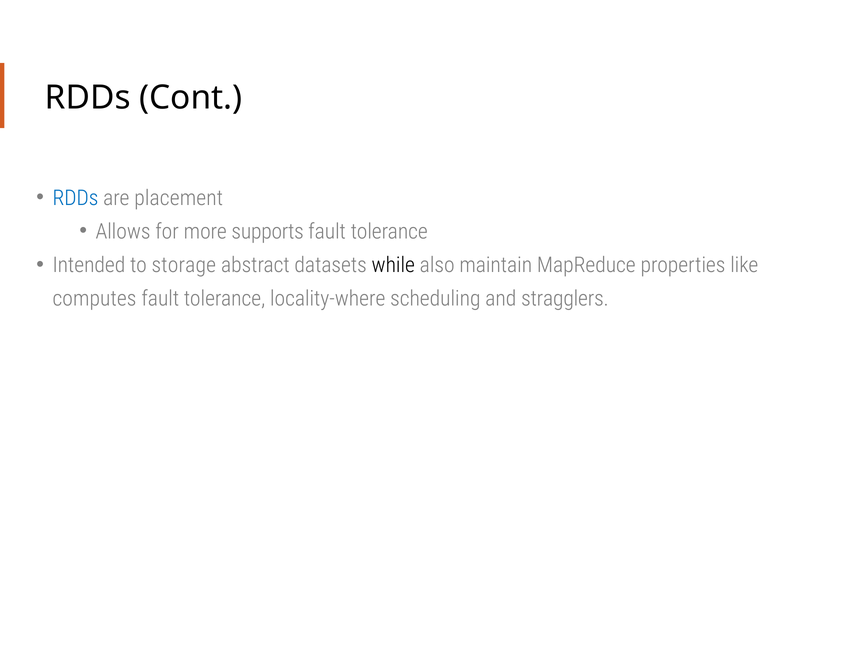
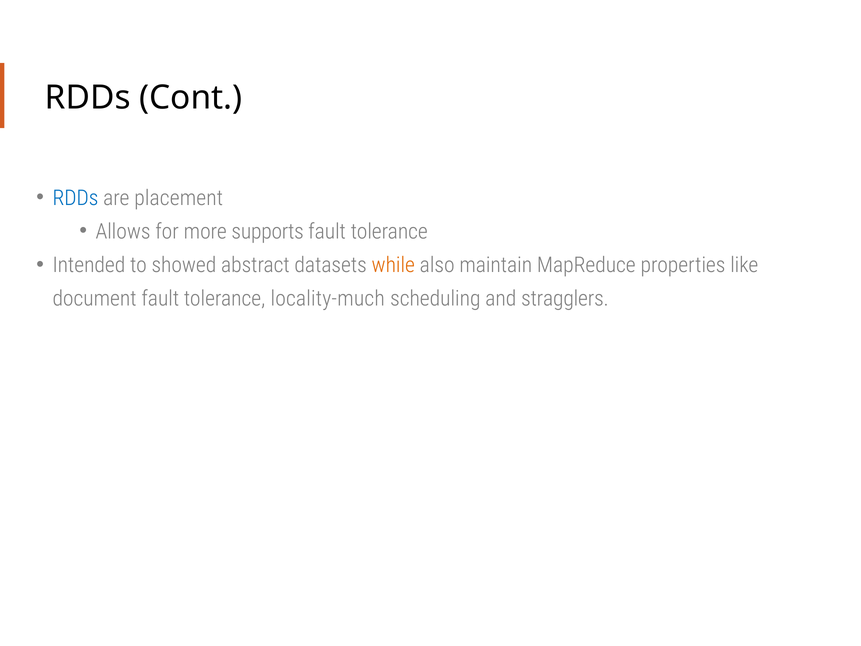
storage: storage -> showed (184, 265)
while colour: black -> orange (393, 265)
computes: computes -> document (95, 299)
locality-where: locality-where -> locality-much (328, 299)
